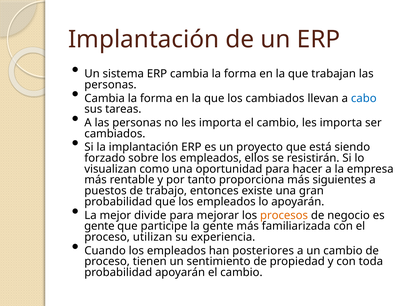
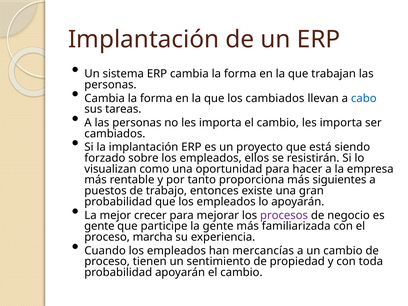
divide: divide -> crecer (150, 215)
procesos colour: orange -> purple (284, 215)
utilizan: utilizan -> marcha (153, 237)
posteriores: posteriores -> mercancías (263, 251)
